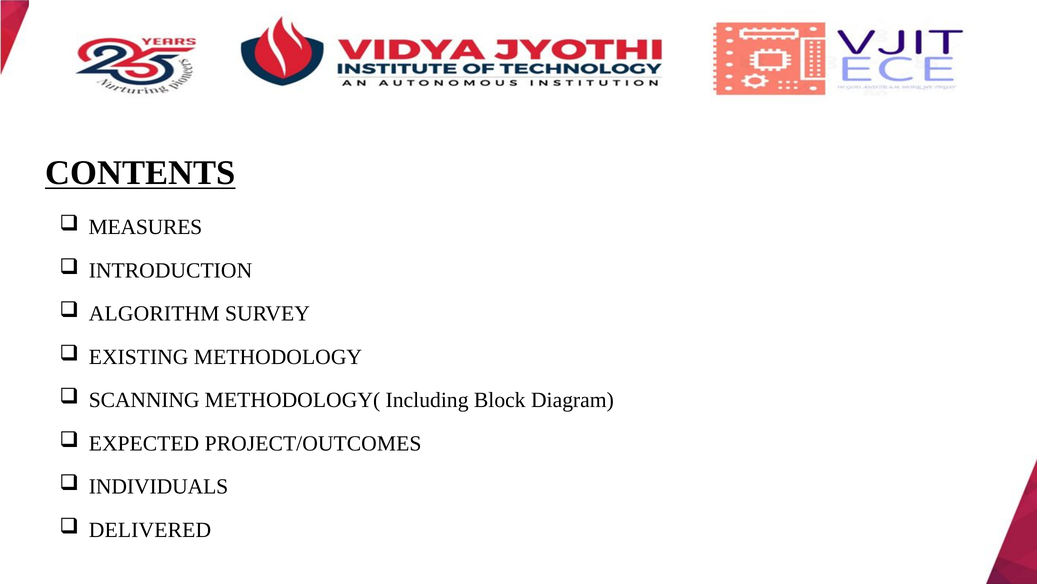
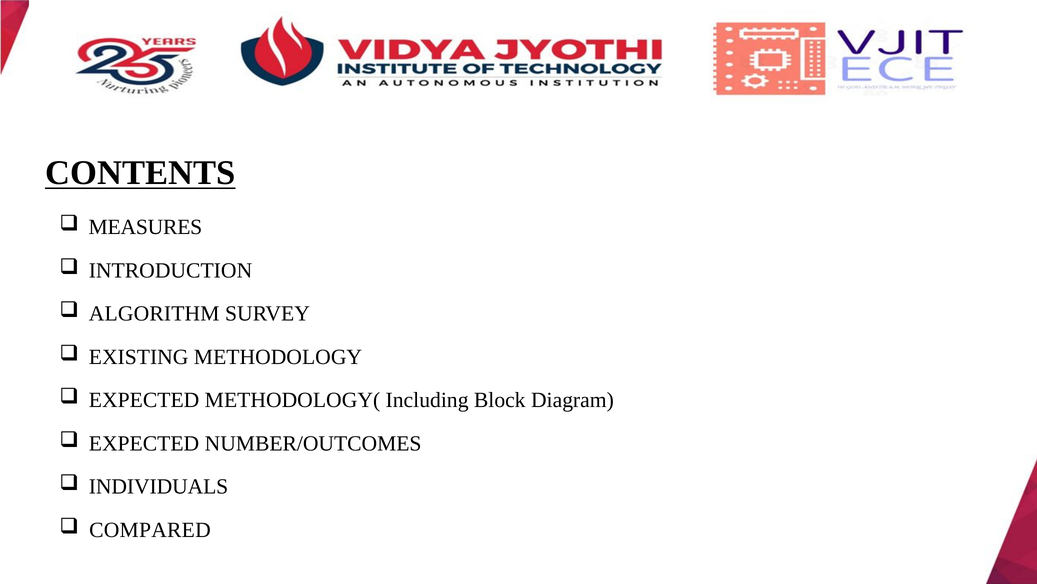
SCANNING: SCANNING -> EXPECTED (144, 400)
PROJECT/OUTCOMES: PROJECT/OUTCOMES -> NUMBER/OUTCOMES (313, 443)
DELIVERED: DELIVERED -> COMPARED (150, 529)
